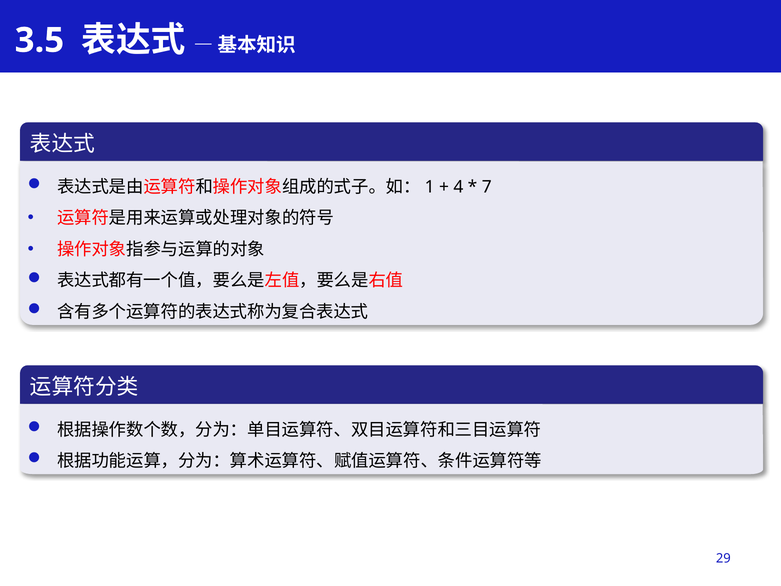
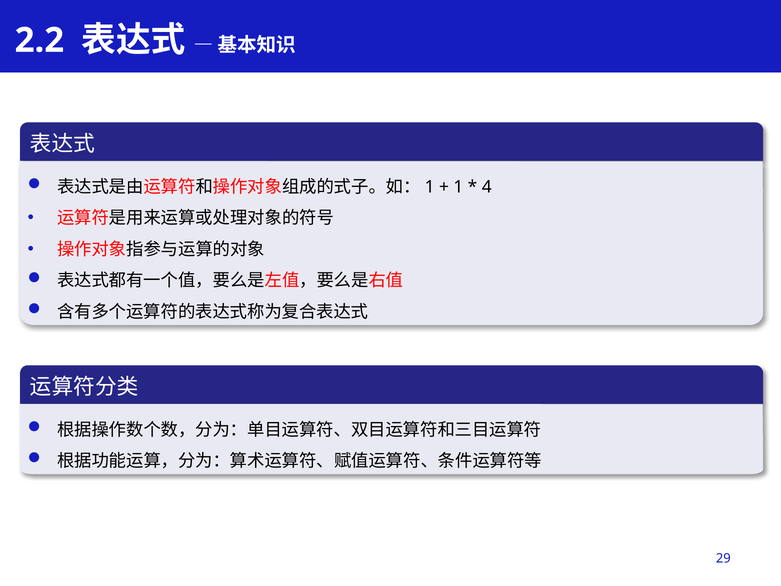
3.5: 3.5 -> 2.2 (39, 40)
4: 4 -> 1 (458, 187)
7: 7 -> 4 (487, 187)
